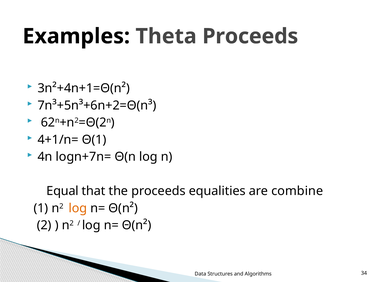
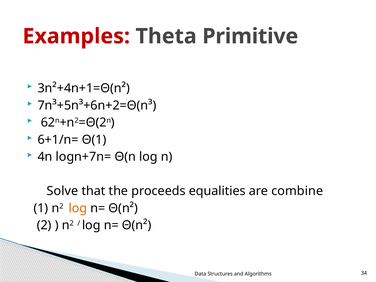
Examples colour: black -> red (76, 36)
Theta Proceeds: Proceeds -> Primitive (250, 36)
4+1/n=: 4+1/n= -> 6+1/n= (58, 140)
Equal: Equal -> Solve (62, 191)
